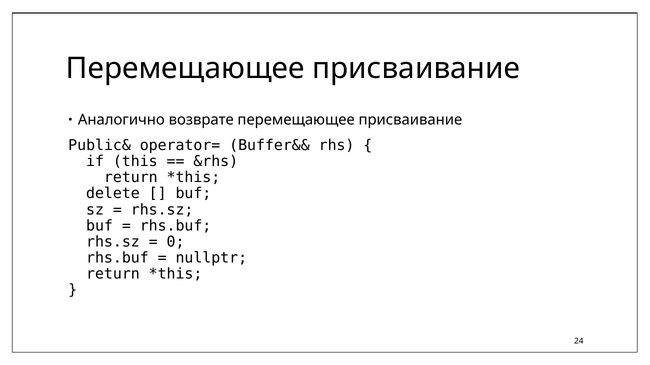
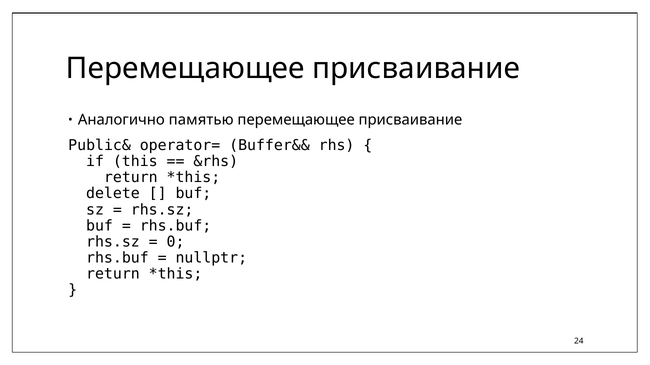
возврате: возврате -> памятью (201, 120)
